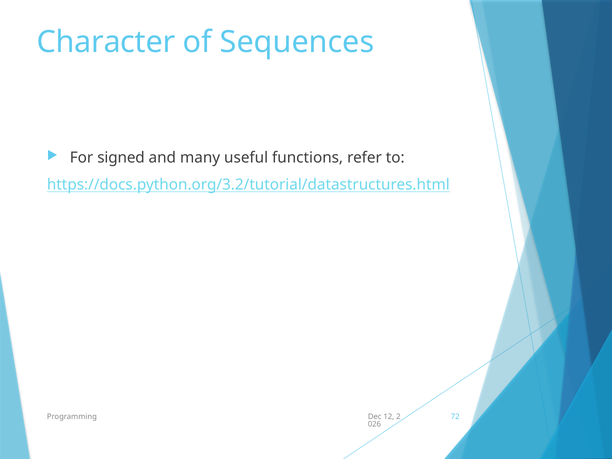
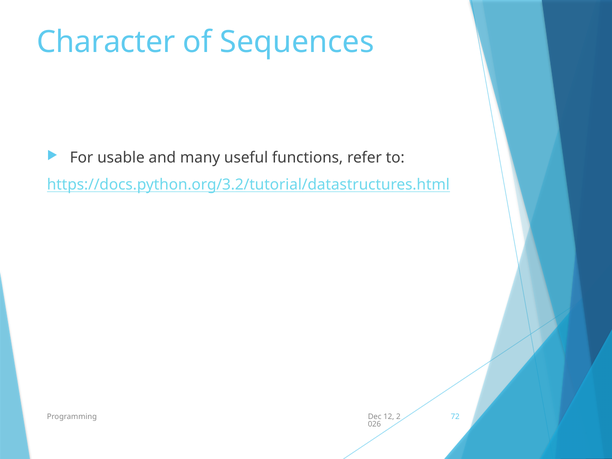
signed: signed -> usable (121, 158)
